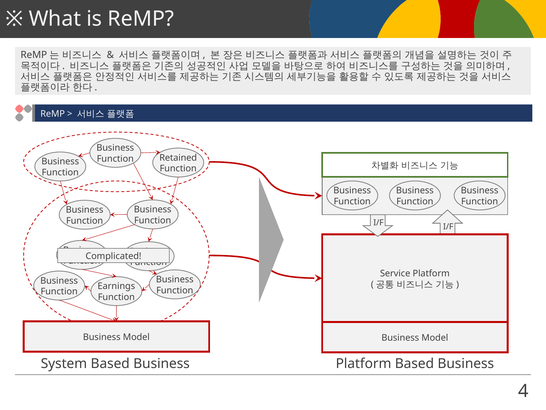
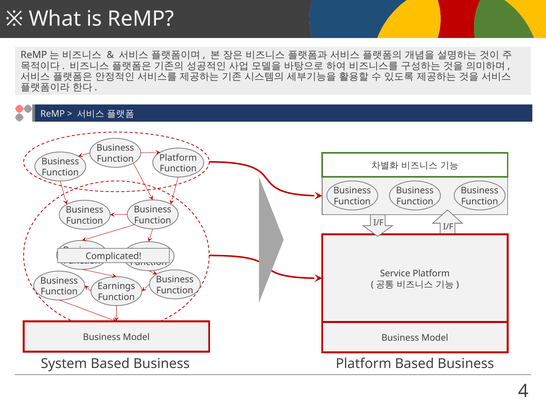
Retained: Retained -> Platform (178, 158)
